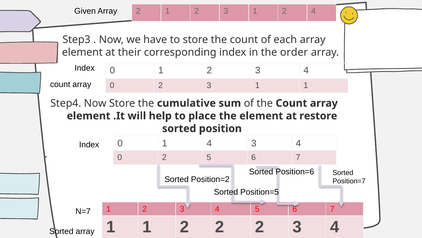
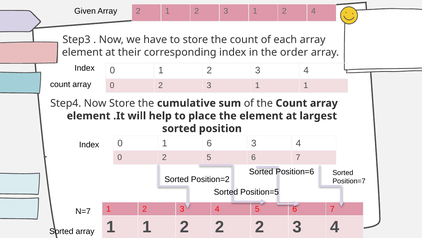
restore: restore -> largest (318, 116)
1 4: 4 -> 6 (209, 143)
